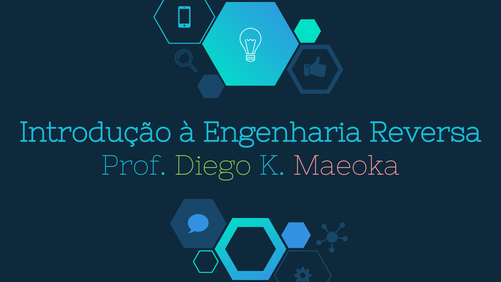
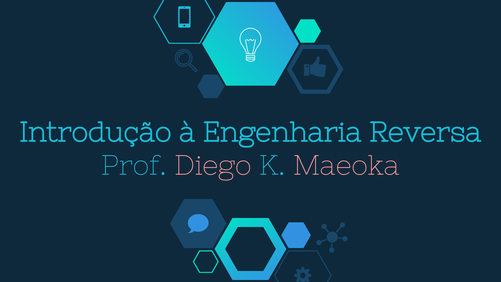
Diego colour: light green -> pink (213, 165)
